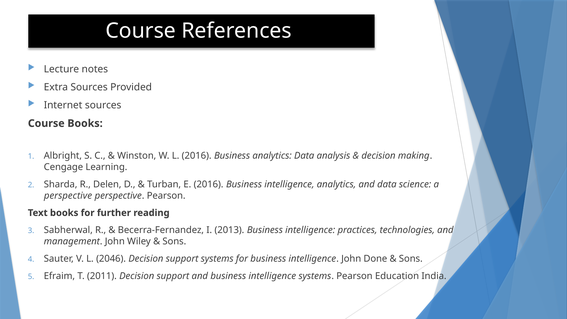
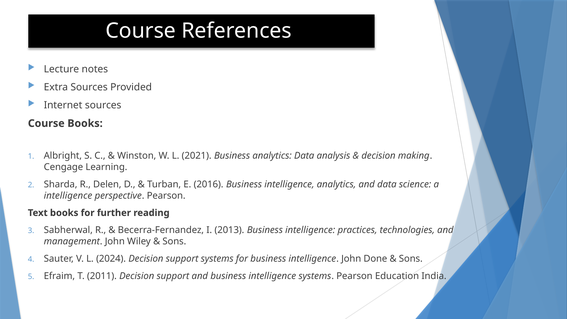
L 2016: 2016 -> 2021 (197, 156)
perspective: perspective -> intelligence (68, 196)
2046: 2046 -> 2024 (111, 259)
